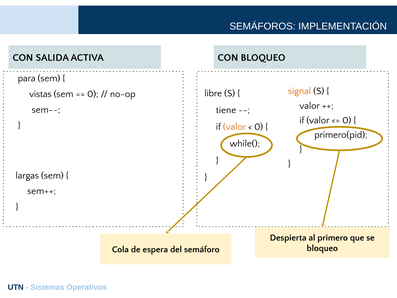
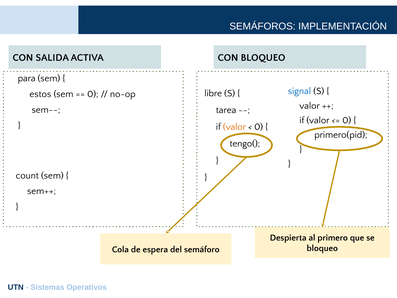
signal colour: orange -> blue (299, 91)
vistas: vistas -> estos (40, 94)
tiene: tiene -> tarea (226, 110)
while(: while( -> tengo( (245, 144)
largas: largas -> count (27, 175)
